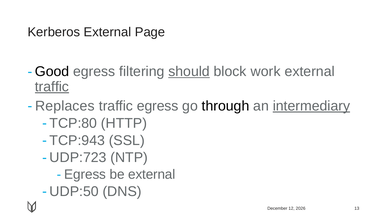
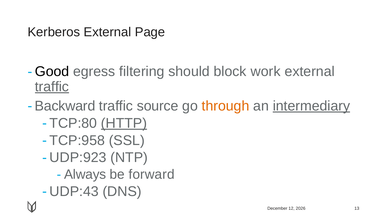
should underline: present -> none (189, 72)
Replaces: Replaces -> Backward (65, 106)
traffic egress: egress -> source (158, 106)
through colour: black -> orange (226, 106)
HTTP underline: none -> present (124, 123)
TCP:943: TCP:943 -> TCP:958 (77, 140)
UDP:723: UDP:723 -> UDP:923 (78, 157)
Egress: Egress -> Always (85, 174)
be external: external -> forward (152, 174)
UDP:50: UDP:50 -> UDP:43 (74, 191)
